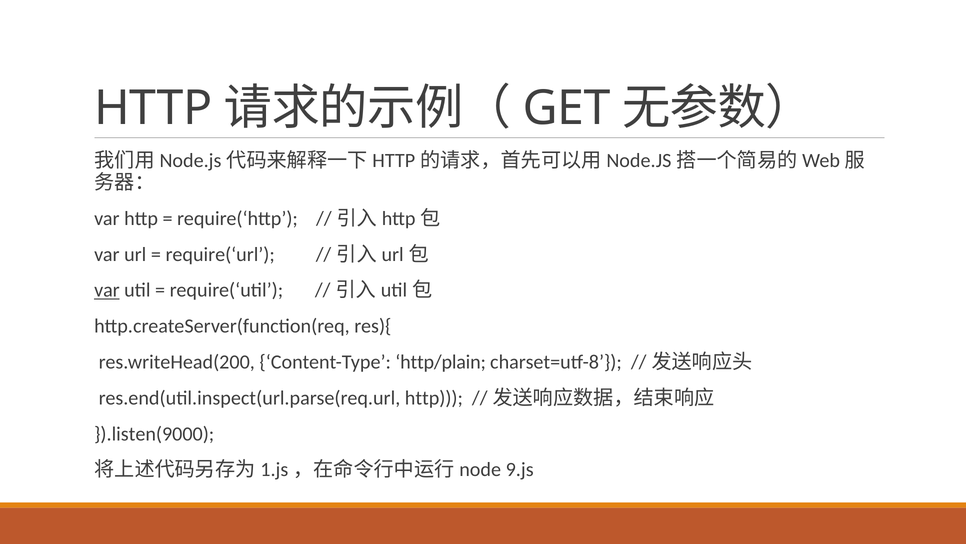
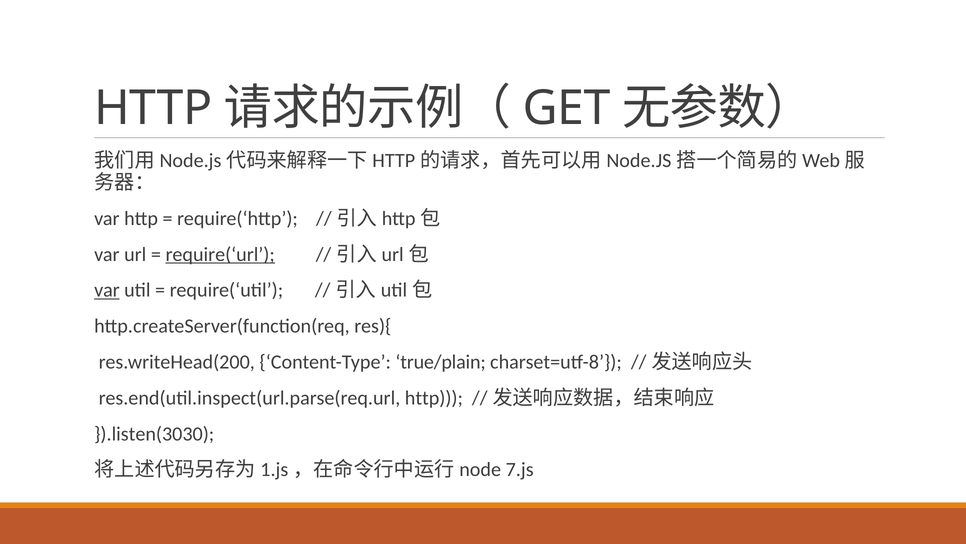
require(‘url underline: none -> present (220, 254)
http/plain: http/plain -> true/plain (441, 362)
}).listen(9000: }).listen(9000 -> }).listen(3030 (154, 433)
9.js: 9.js -> 7.js (520, 469)
